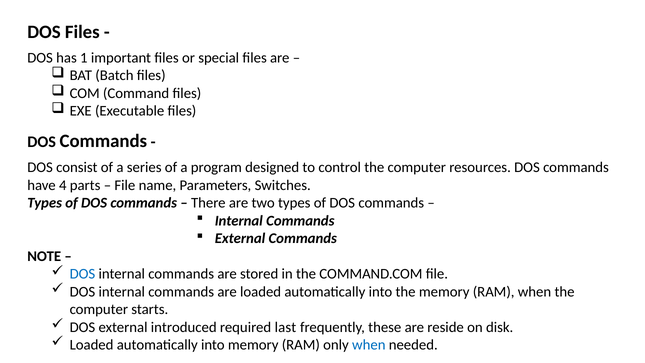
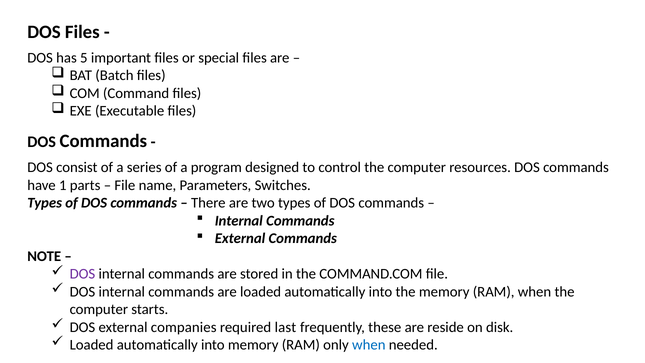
1: 1 -> 5 (84, 58)
4: 4 -> 1 (63, 185)
DOS colour: blue -> purple (82, 274)
introduced: introduced -> companies (184, 327)
